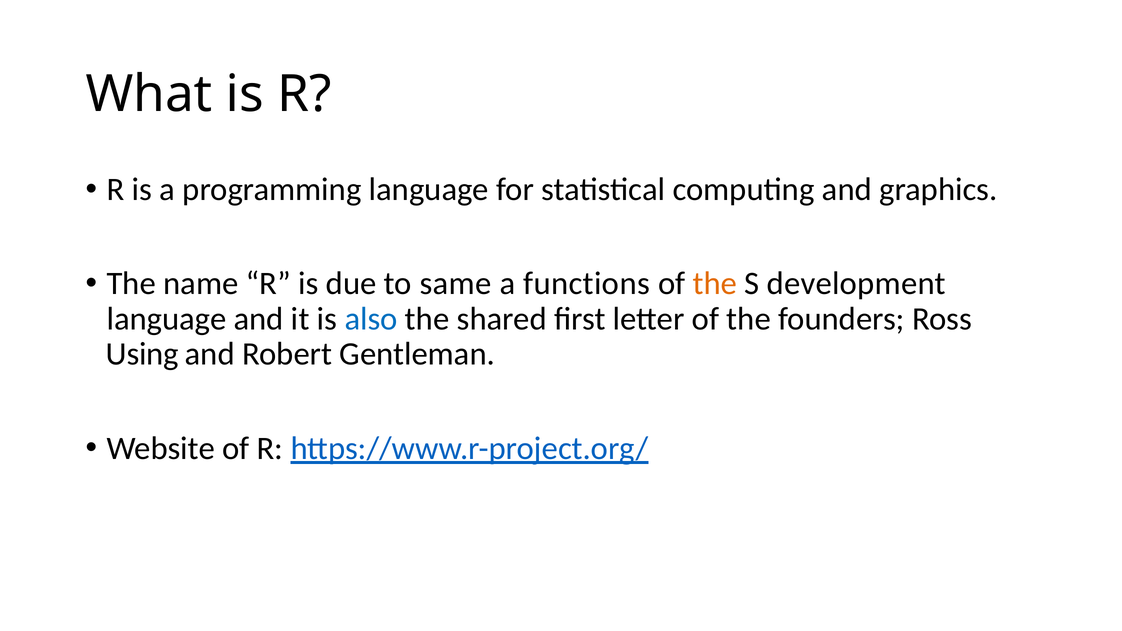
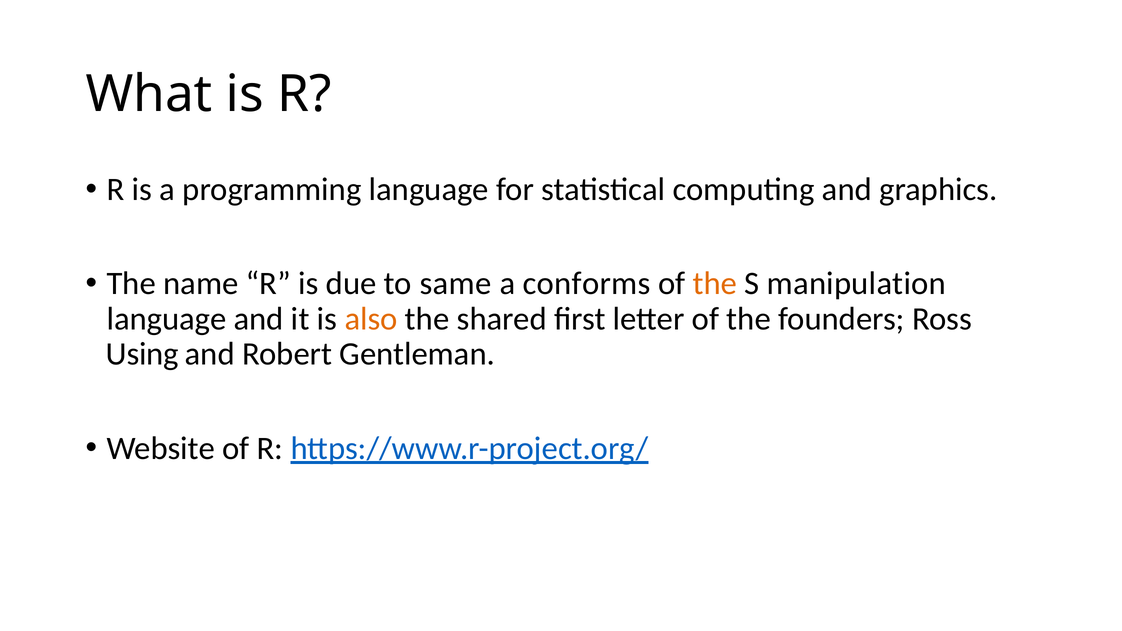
functions: functions -> conforms (587, 284)
development: development -> manipulation (856, 284)
also colour: blue -> orange (371, 319)
